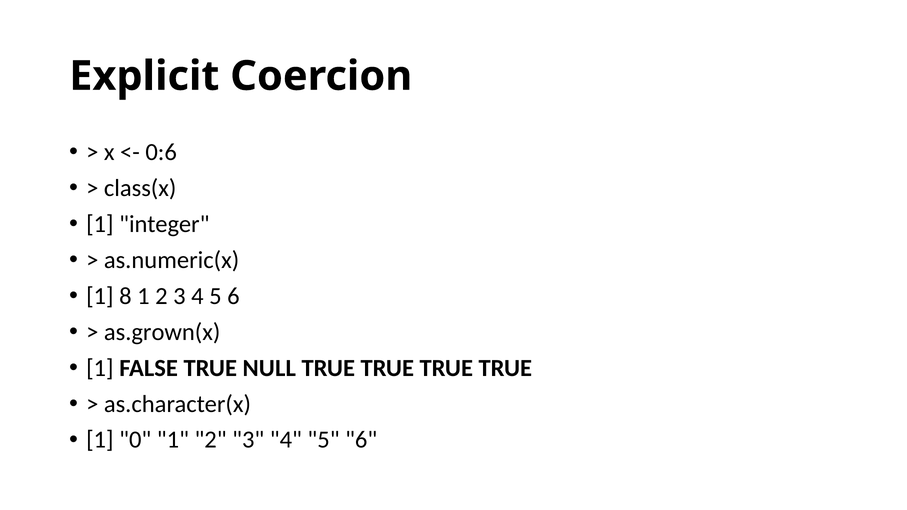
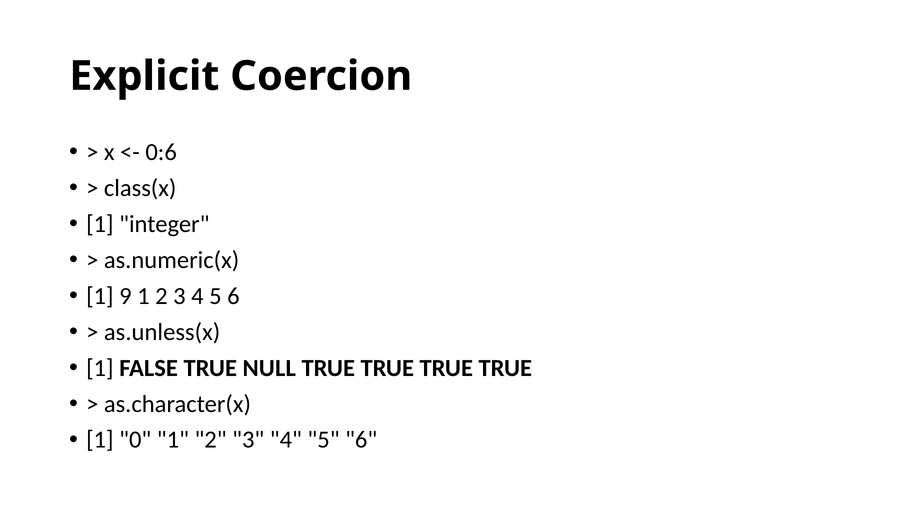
8: 8 -> 9 (125, 296)
as.grown(x: as.grown(x -> as.unless(x (162, 332)
